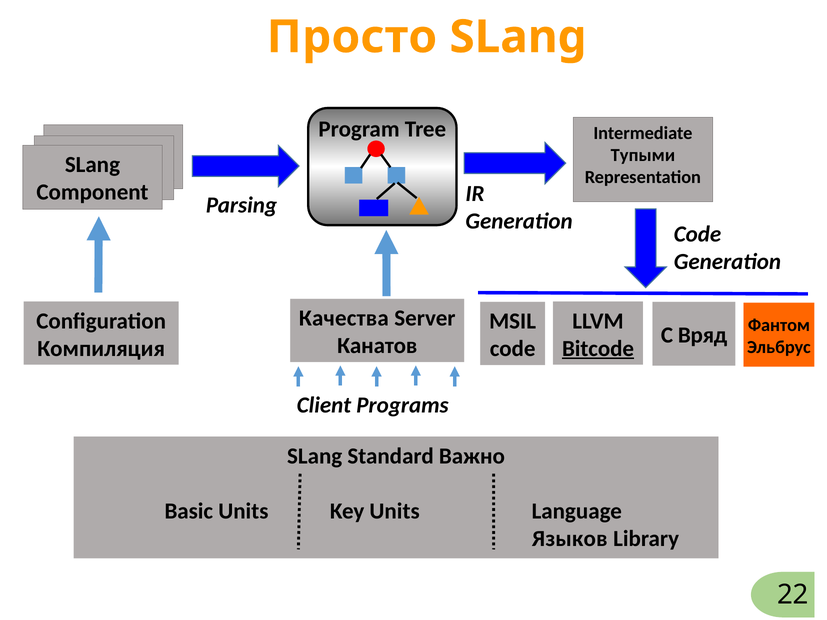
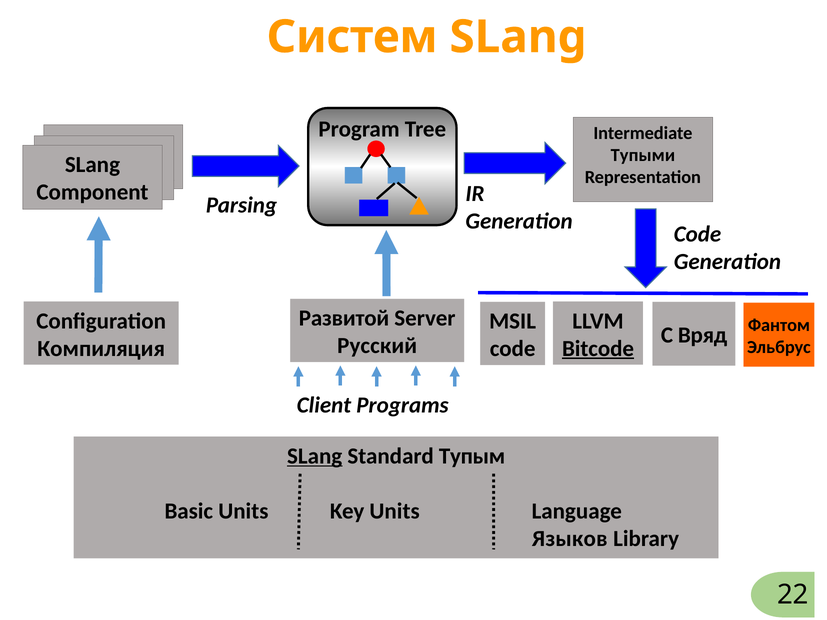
Просто: Просто -> Систем (352, 37)
Качества: Качества -> Развитой (344, 318)
Канатов: Канатов -> Русский (377, 346)
SLang underline: none -> present (315, 456)
Важно: Важно -> Тупым (472, 456)
